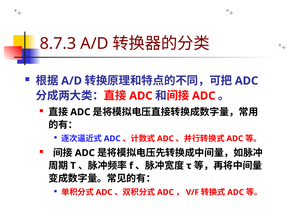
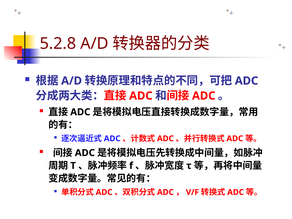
8.7.3: 8.7.3 -> 5.2.8 (58, 43)
